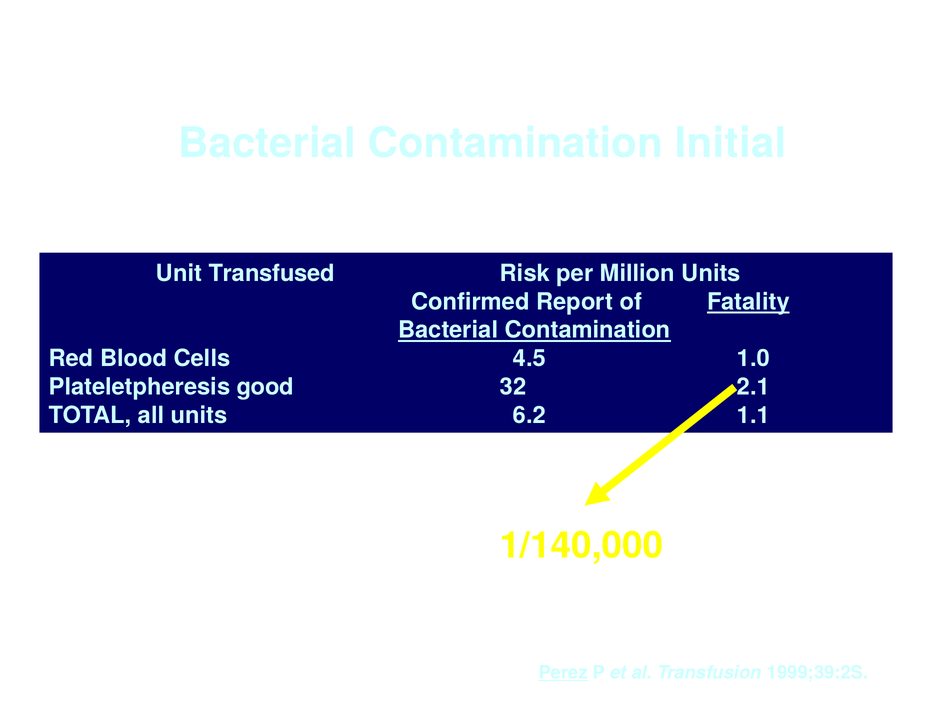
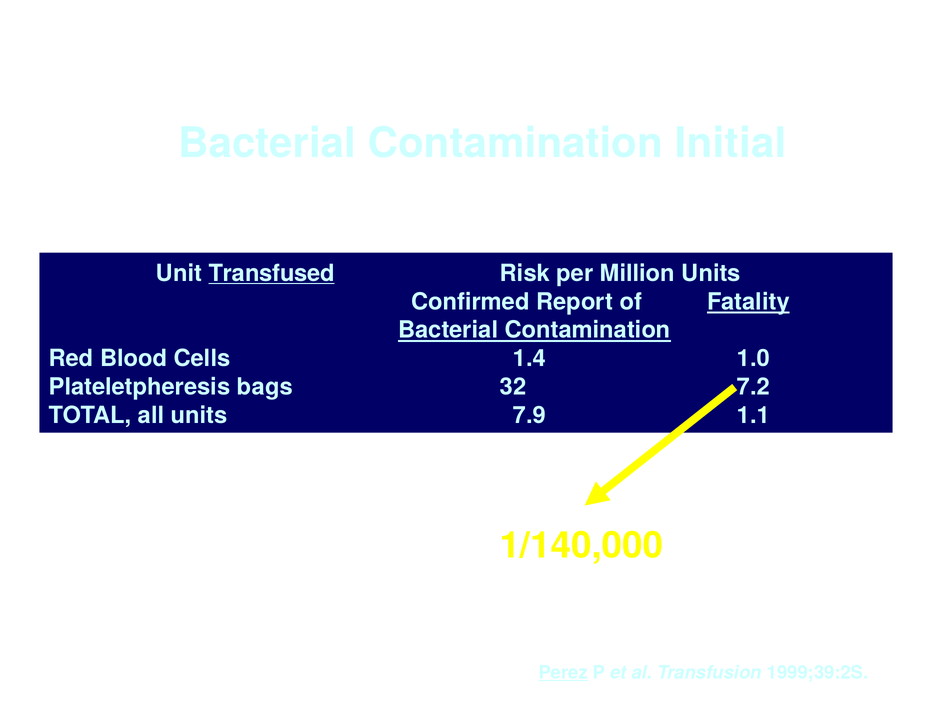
Transfused underline: none -> present (272, 273)
4.5: 4.5 -> 1.4 (529, 359)
good: good -> bags (265, 387)
2.1: 2.1 -> 7.2 (753, 387)
6.2: 6.2 -> 7.9 (529, 415)
